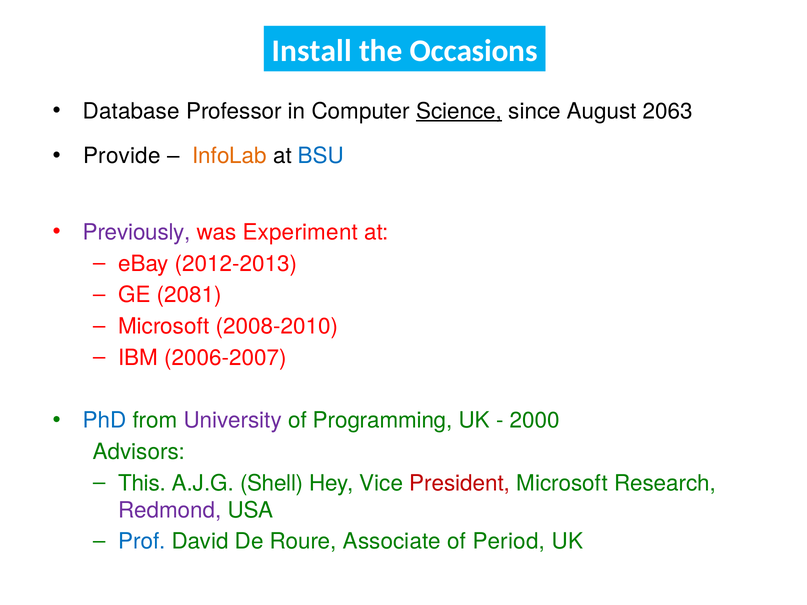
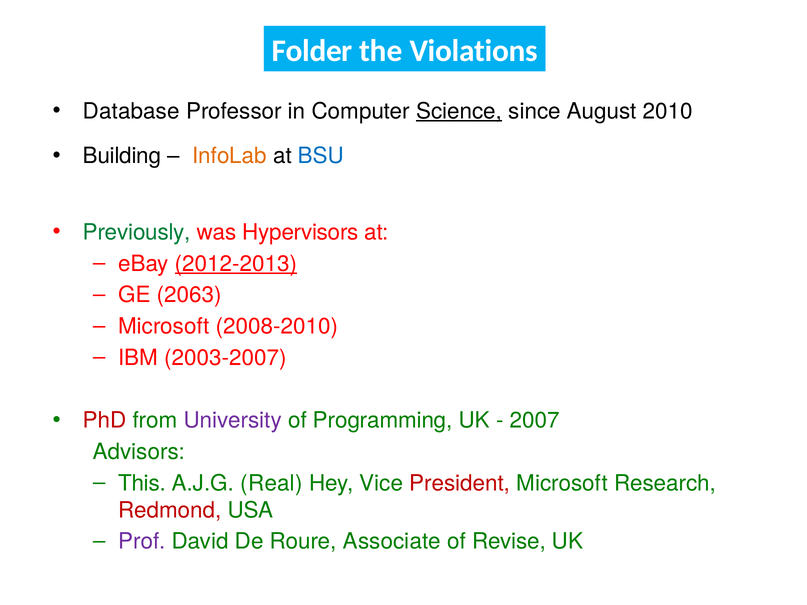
Install: Install -> Folder (312, 51)
Occasions: Occasions -> Violations (474, 51)
2063: 2063 -> 2010 (668, 111)
Provide: Provide -> Building (122, 156)
Previously colour: purple -> green (137, 232)
Experiment: Experiment -> Hypervisors (300, 232)
2012-2013 underline: none -> present (236, 264)
2081: 2081 -> 2063 (189, 295)
2006-2007: 2006-2007 -> 2003-2007 (225, 358)
PhD colour: blue -> red (105, 421)
2000: 2000 -> 2007 (535, 421)
Shell: Shell -> Real (272, 483)
Redmond colour: purple -> red (170, 510)
Prof colour: blue -> purple (142, 542)
Period: Period -> Revise (509, 542)
